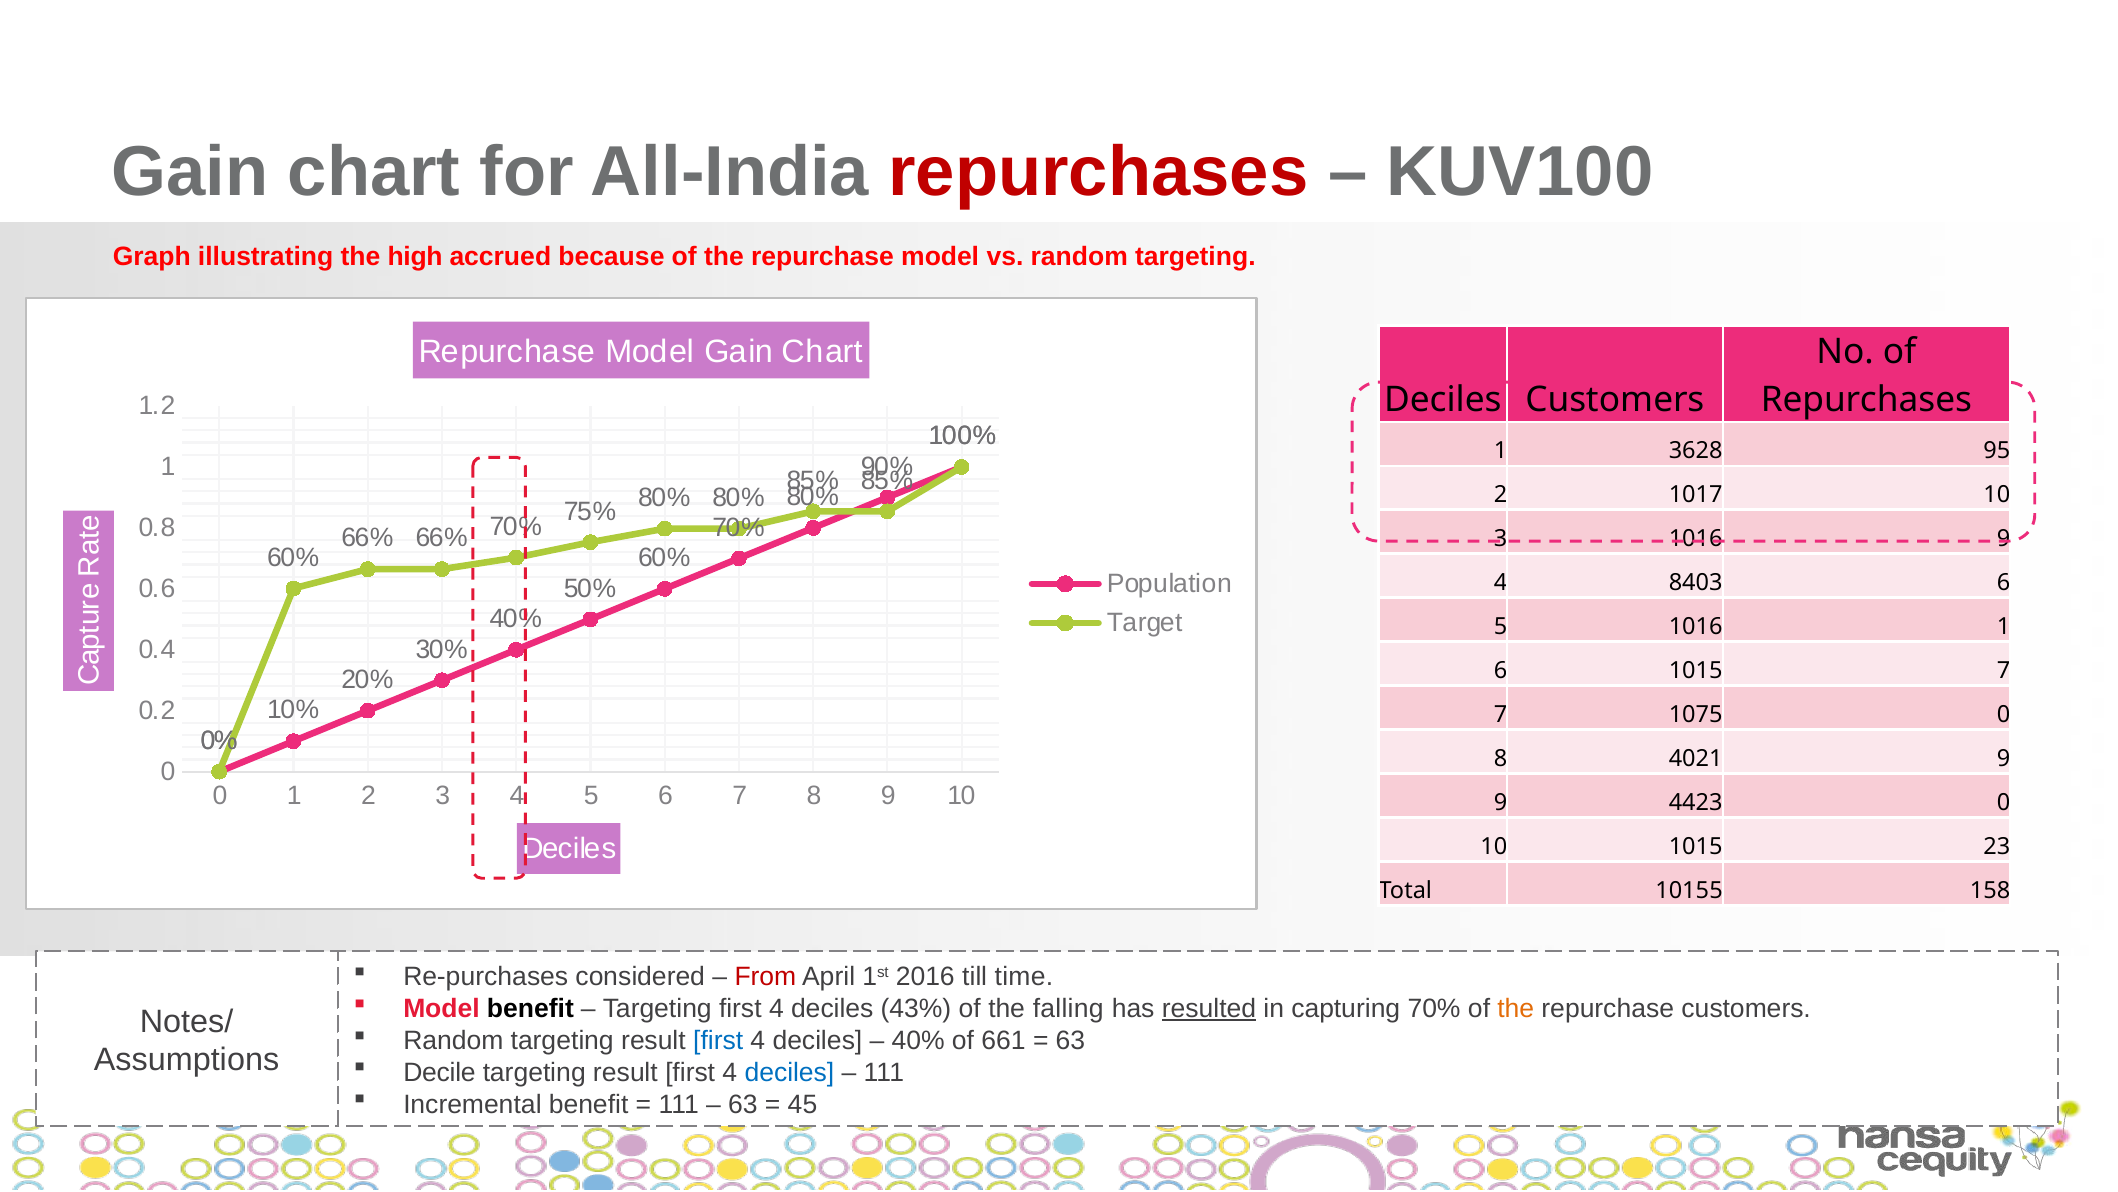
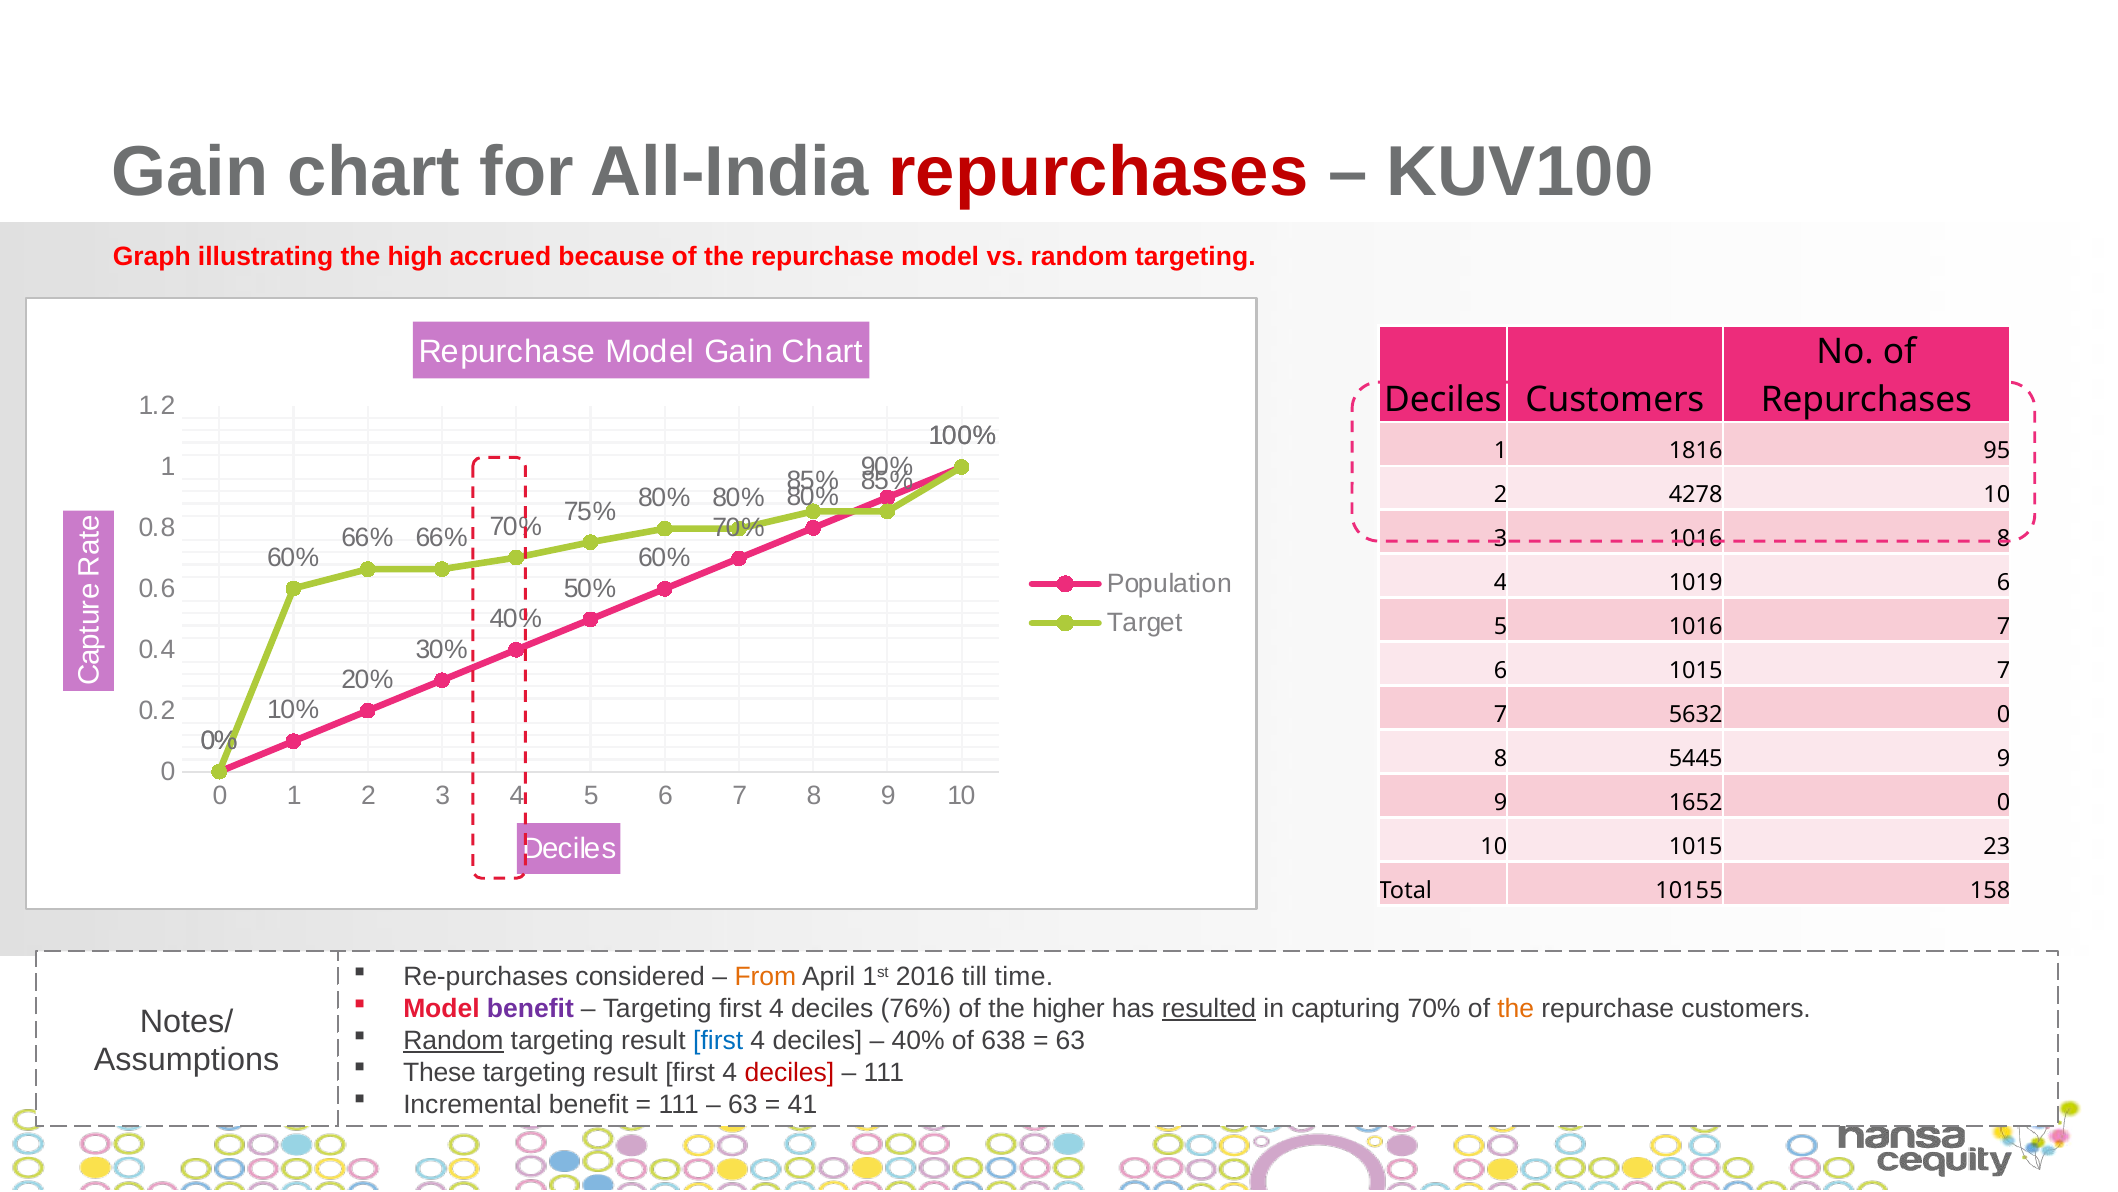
3628: 3628 -> 1816 (1696, 451)
1017: 1017 -> 4278 (1696, 495)
1016 9: 9 -> 8 (2004, 539)
8403: 8403 -> 1019 (1696, 583)
1016 1: 1 -> 7 (2004, 626)
1075: 1075 -> 5632 (1696, 714)
4021: 4021 -> 5445 (1696, 758)
4423: 4423 -> 1652 (1696, 802)
From colour: red -> orange (765, 977)
benefit colour: black -> purple (530, 1008)
43%: 43% -> 76% (916, 1008)
falling: falling -> higher (1068, 1008)
Random underline: none -> present (453, 1040)
661: 661 -> 638 (1004, 1040)
Decile: Decile -> These (439, 1072)
deciles colour: blue -> red (789, 1072)
45: 45 -> 41 (803, 1104)
